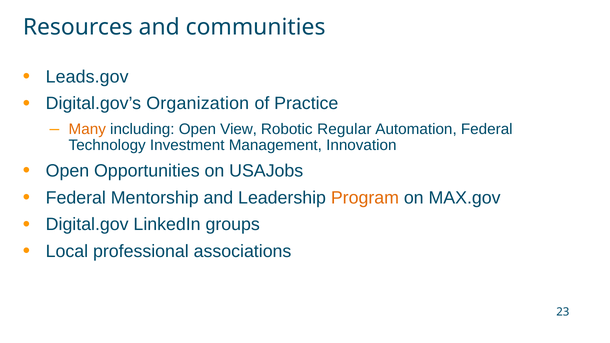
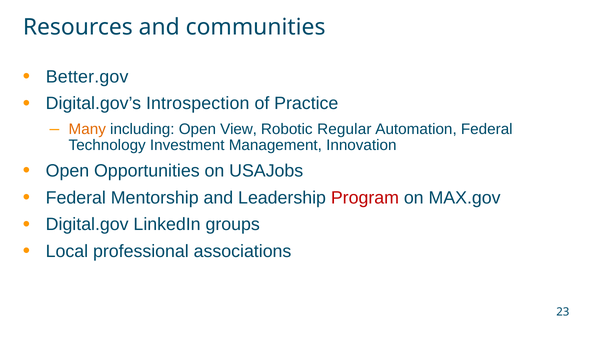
Leads.gov: Leads.gov -> Better.gov (87, 77)
Organization: Organization -> Introspection (198, 104)
Program colour: orange -> red (365, 198)
